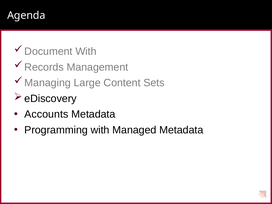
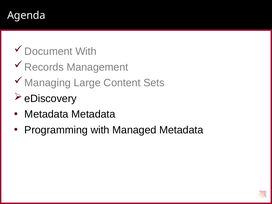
Accounts: Accounts -> Metadata (46, 114)
